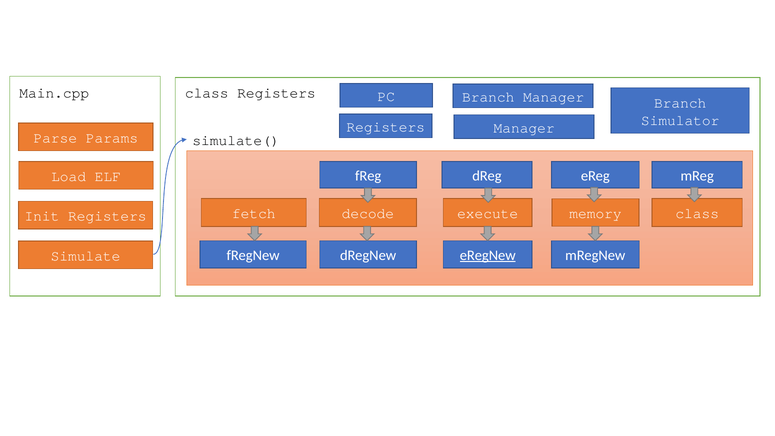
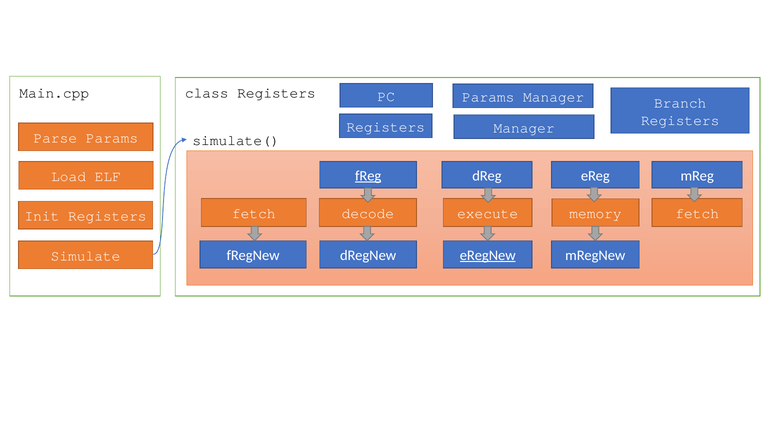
Branch: Branch -> Params (488, 97)
Simulator: Simulator -> Registers (680, 120)
fReg underline: none -> present (368, 176)
memory class: class -> fetch (697, 213)
